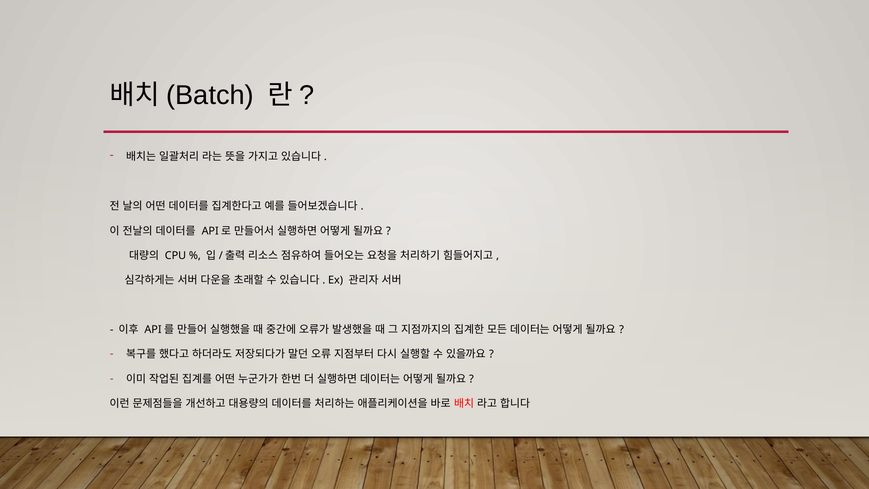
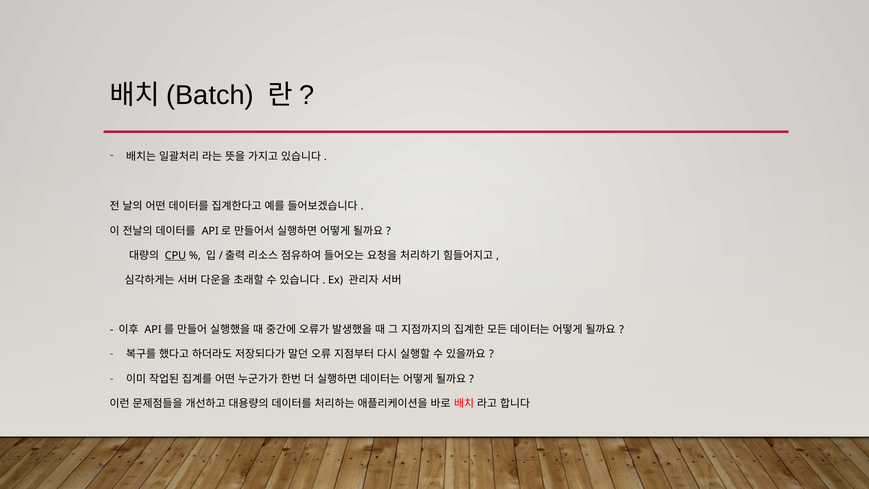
CPU underline: none -> present (175, 256)
